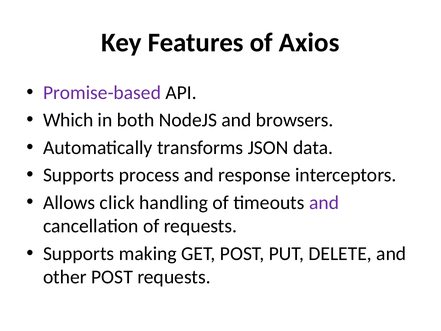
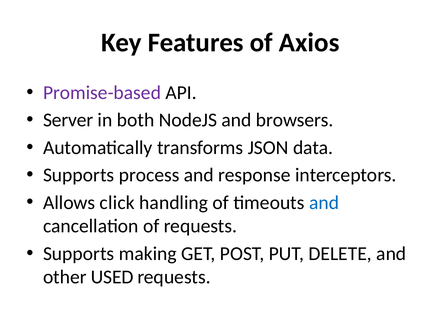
Which: Which -> Server (68, 120)
and colour: purple -> blue (324, 202)
other POST: POST -> USED (112, 277)
